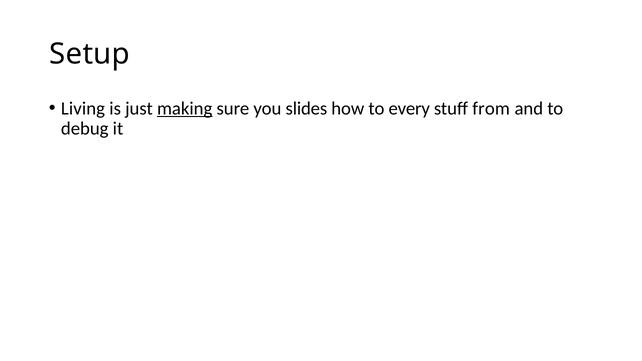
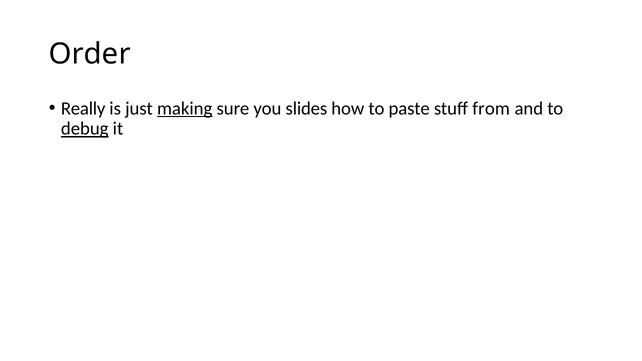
Setup: Setup -> Order (90, 54)
Living: Living -> Really (83, 109)
every: every -> paste (409, 109)
debug underline: none -> present (85, 129)
